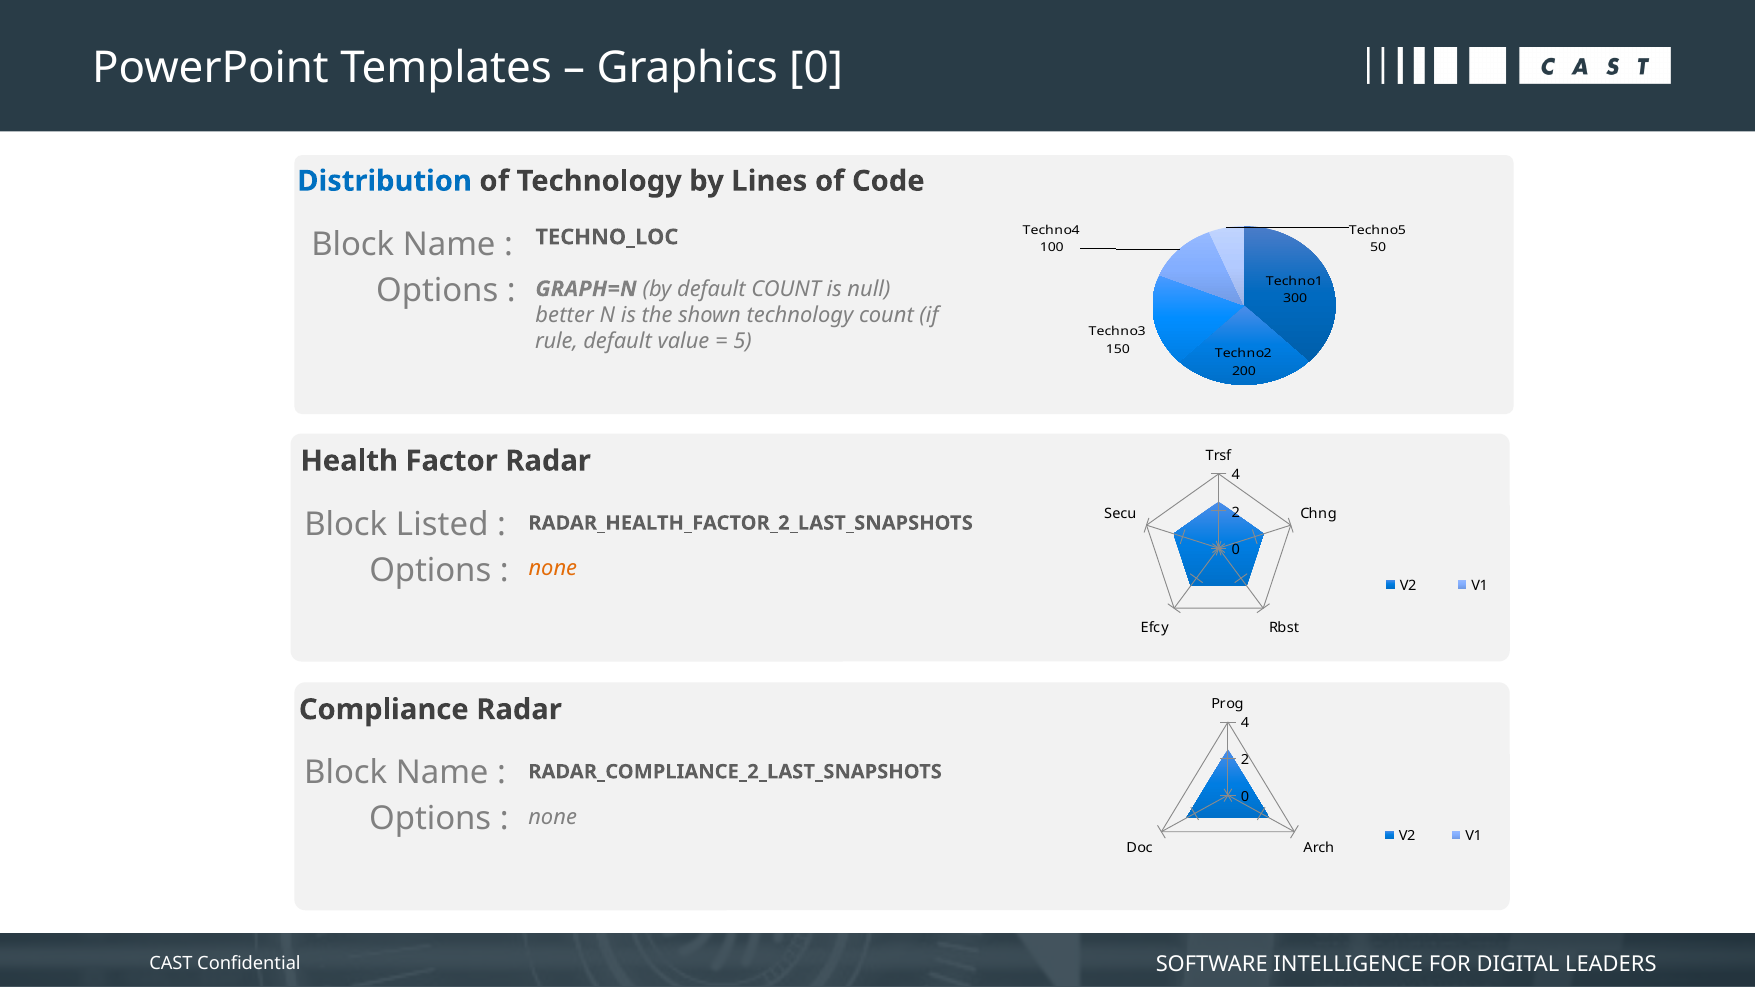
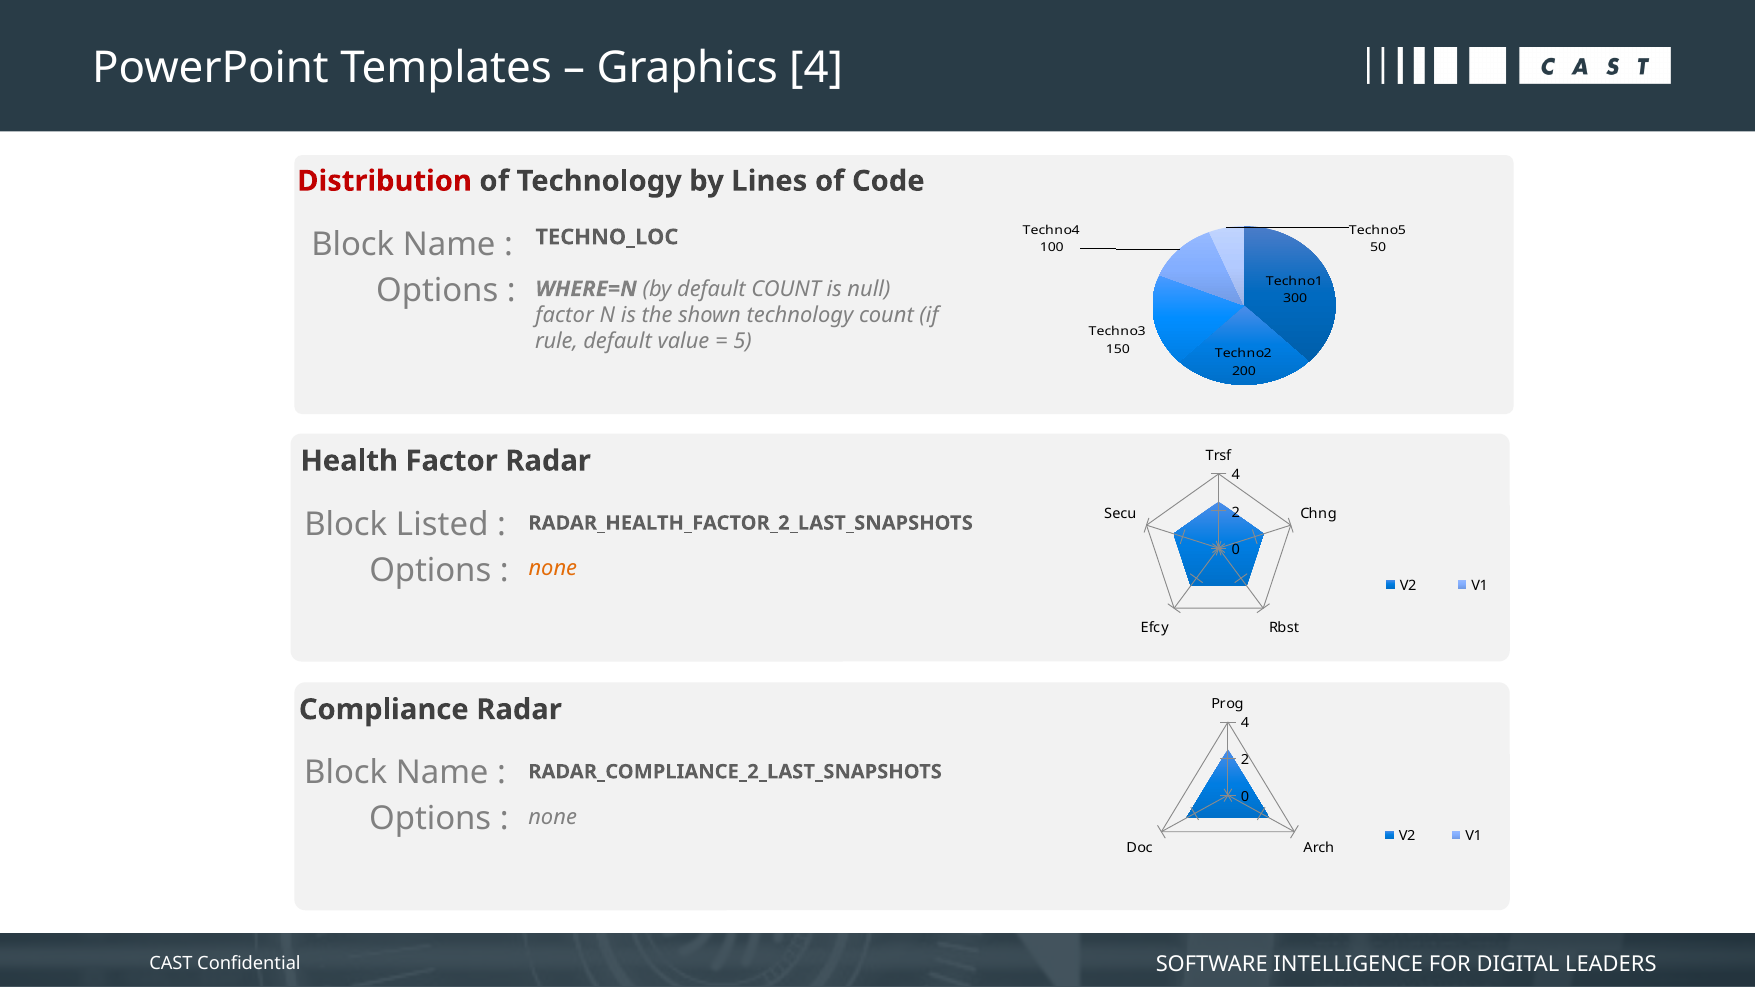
Graphics 0: 0 -> 4 (816, 68)
Distribution colour: blue -> red (385, 181)
GRAPH=N: GRAPH=N -> WHERE=N (586, 289)
better: better -> factor (565, 315)
